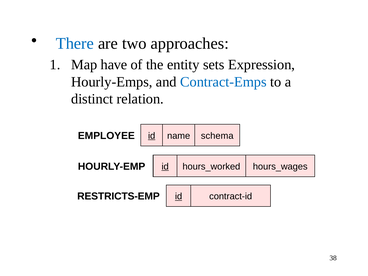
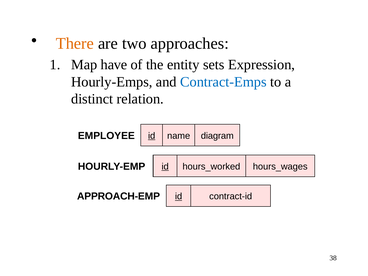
There colour: blue -> orange (75, 43)
schema: schema -> diagram (217, 136)
RESTRICTS-EMP: RESTRICTS-EMP -> APPROACH-EMP (118, 196)
